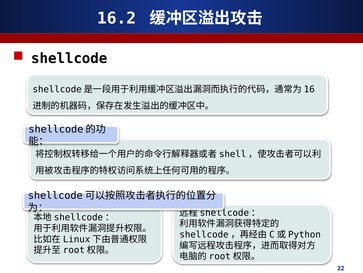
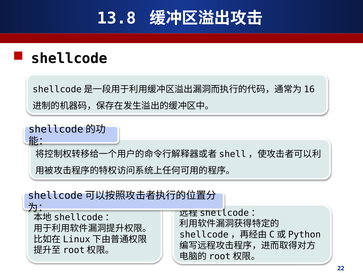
16.2: 16.2 -> 13.8 (117, 18)
